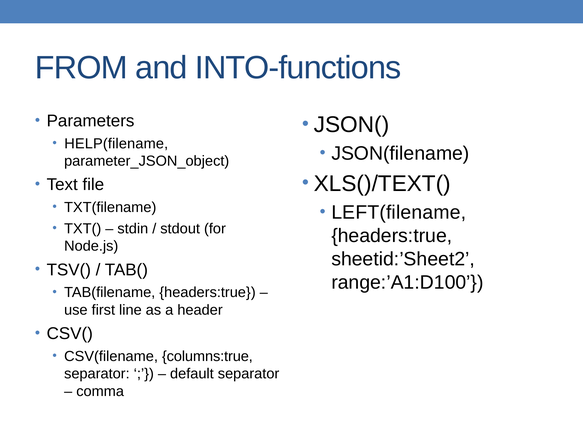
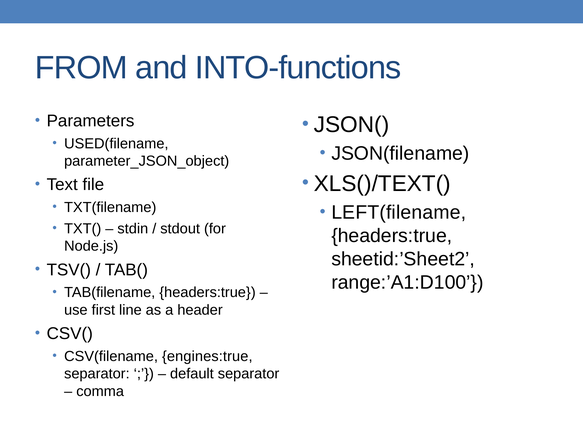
HELP(filename: HELP(filename -> USED(filename (116, 144)
columns:true: columns:true -> engines:true (207, 356)
